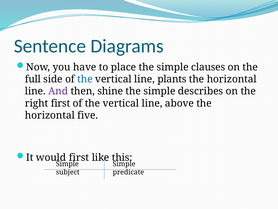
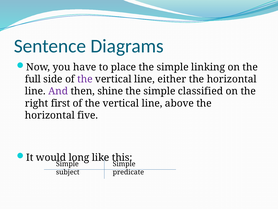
clauses: clauses -> linking (208, 67)
the colour: blue -> purple (85, 79)
plants: plants -> either (172, 79)
describes: describes -> classified (201, 91)
would first: first -> long (79, 157)
